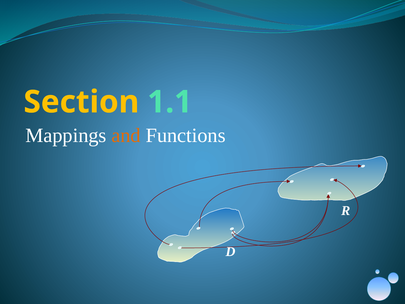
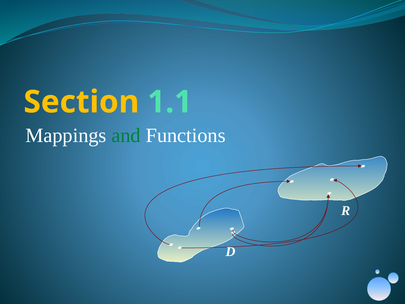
and colour: orange -> green (126, 135)
